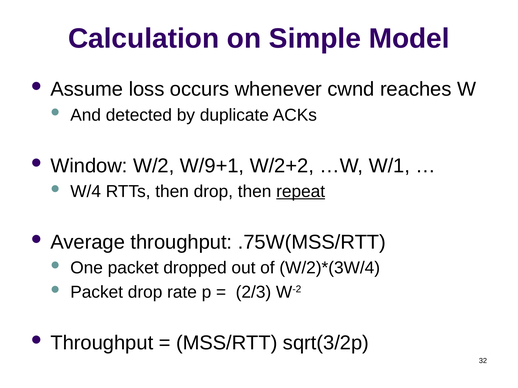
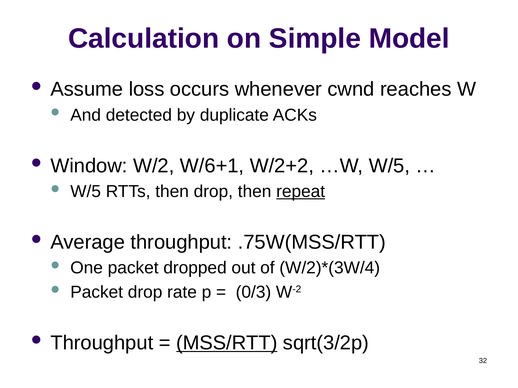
W/9+1: W/9+1 -> W/6+1 (212, 166)
…W W/1: W/1 -> W/5 (389, 166)
W/4: W/4 -> W/5 (86, 192)
2/3: 2/3 -> 0/3 (253, 292)
MSS/RTT underline: none -> present (227, 343)
